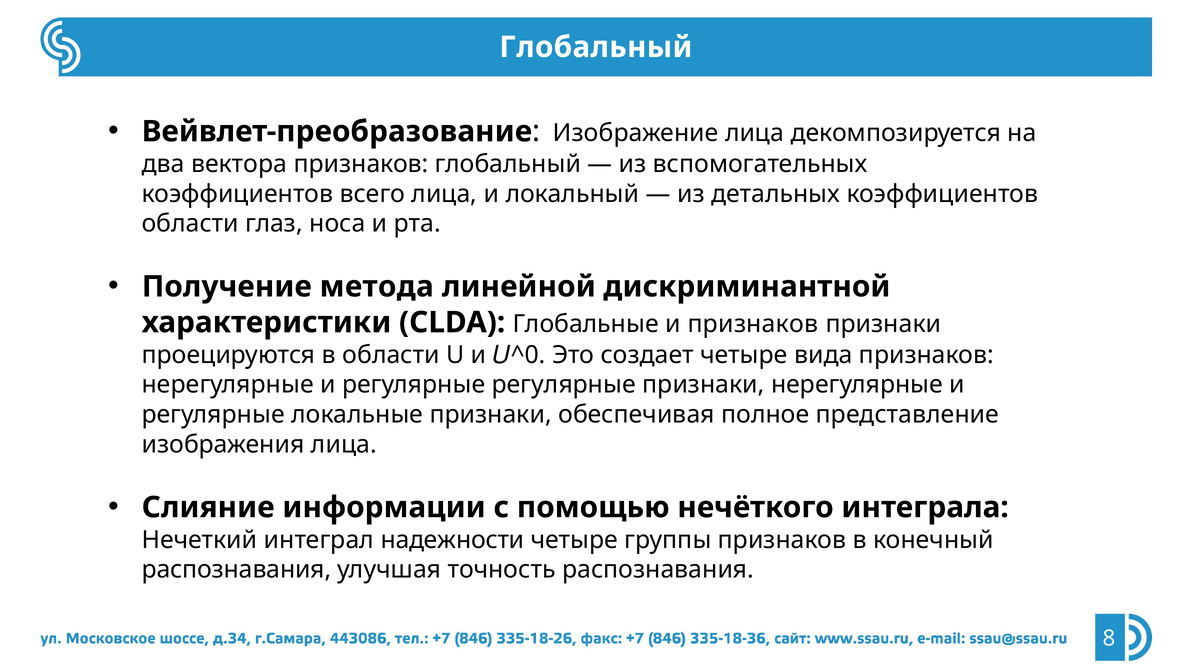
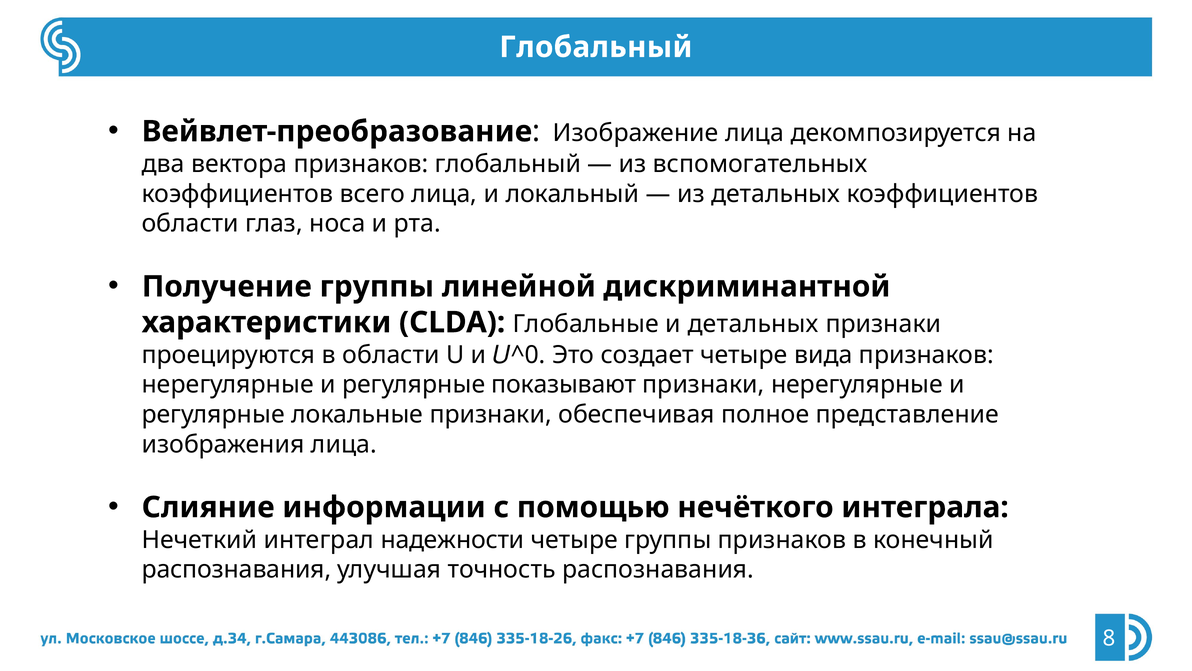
Получение метода: метода -> группы (377, 286)
и признаков: признаков -> детальных (753, 324)
регулярные регулярные: регулярные -> показывают (564, 384)
